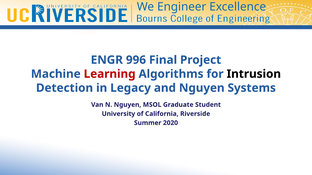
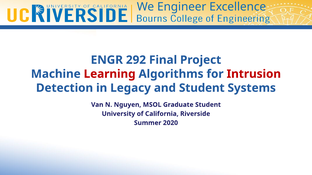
996: 996 -> 292 (136, 60)
Intrusion colour: black -> red (254, 74)
and Nguyen: Nguyen -> Student (202, 88)
